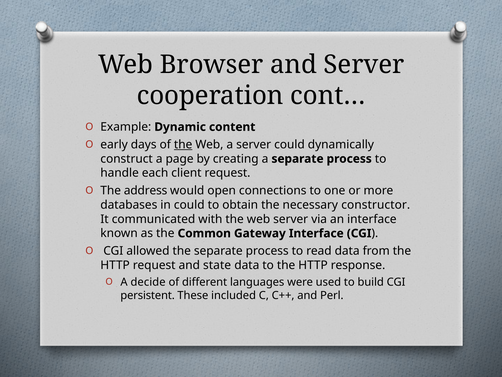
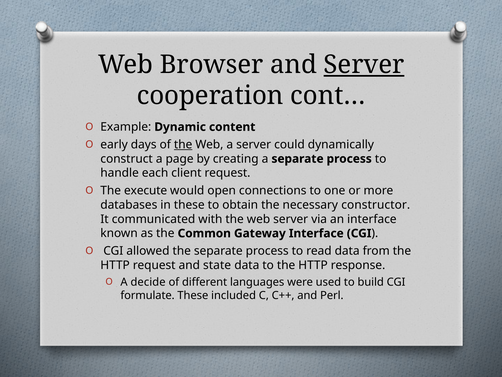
Server underline: none -> present (364, 65)
address: address -> execute (146, 190)
in could: could -> these (189, 205)
persistent: persistent -> formulate (148, 295)
